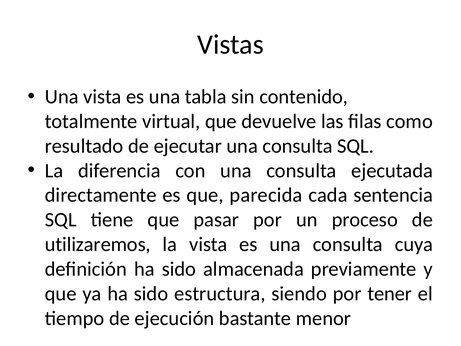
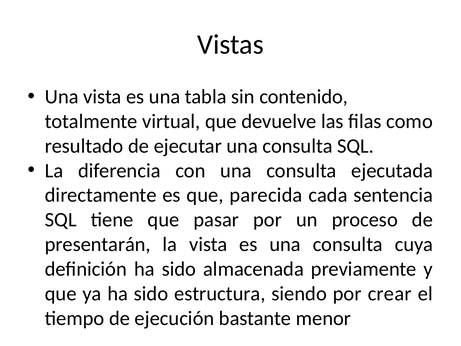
utilizaremos: utilizaremos -> presentarán (98, 244)
tener: tener -> crear (390, 293)
